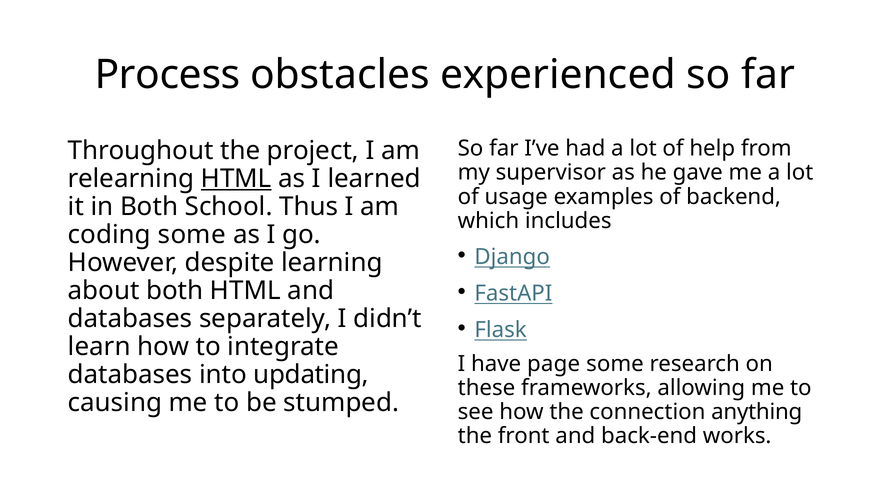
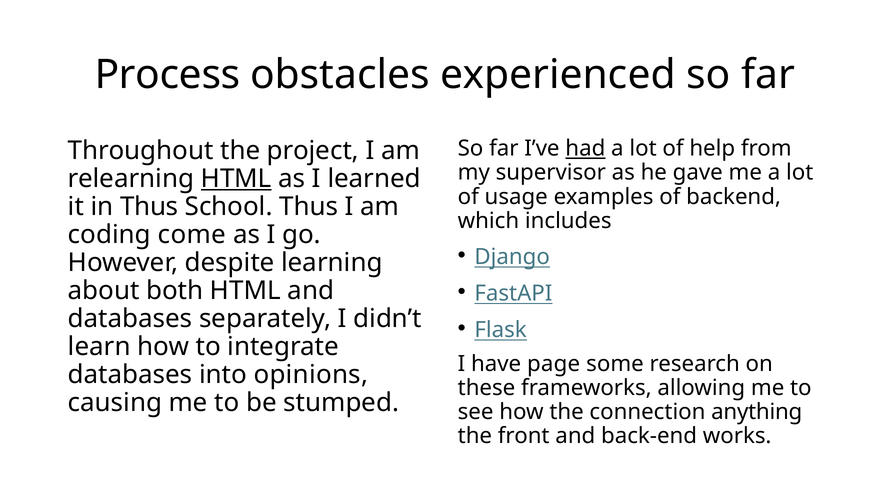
had underline: none -> present (585, 149)
in Both: Both -> Thus (149, 207)
coding some: some -> come (192, 235)
updating: updating -> opinions (311, 375)
